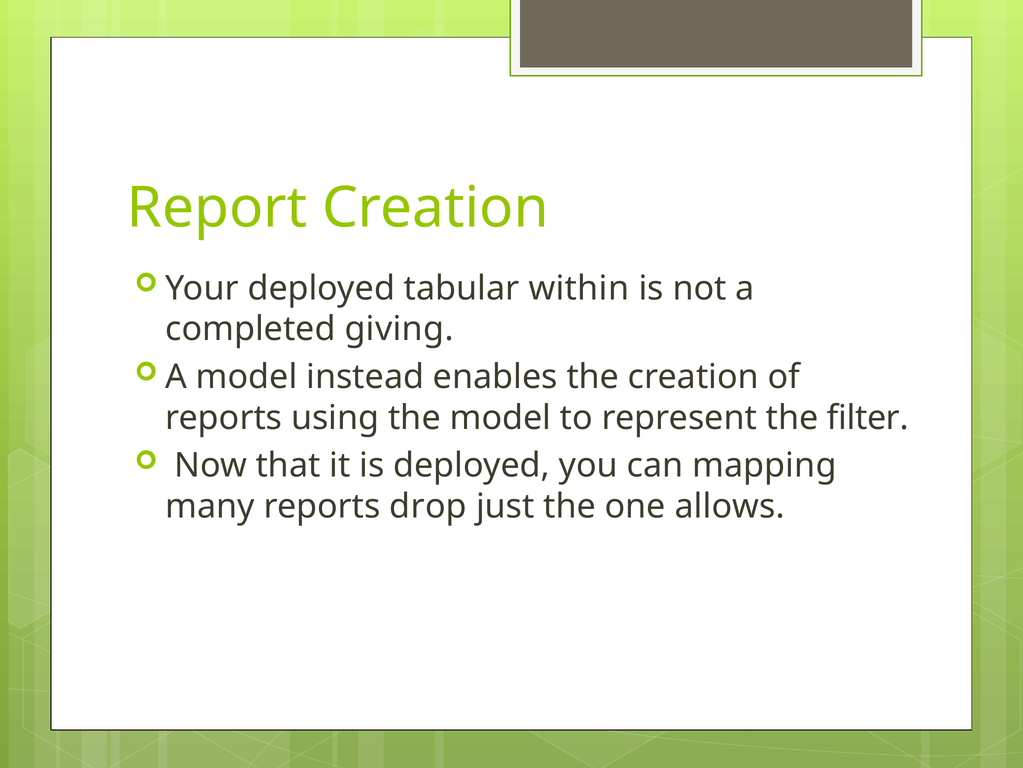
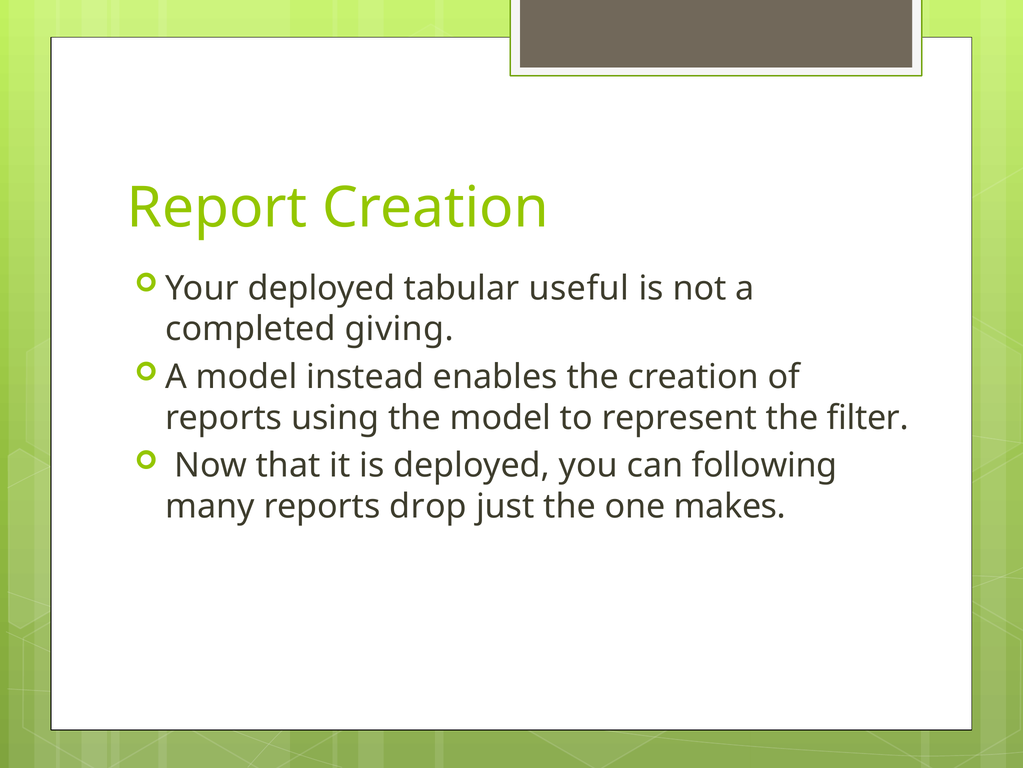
within: within -> useful (579, 288)
mapping: mapping -> following (765, 465)
allows: allows -> makes (730, 506)
